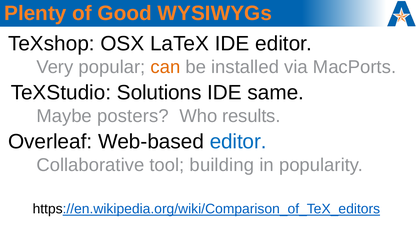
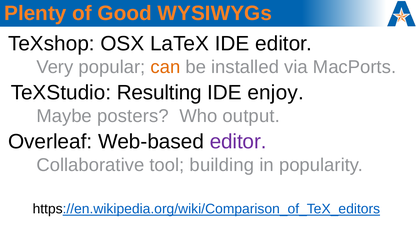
Solutions: Solutions -> Resulting (159, 93)
same: same -> enjoy (276, 93)
results: results -> output (251, 116)
editor colour: blue -> purple (238, 142)
